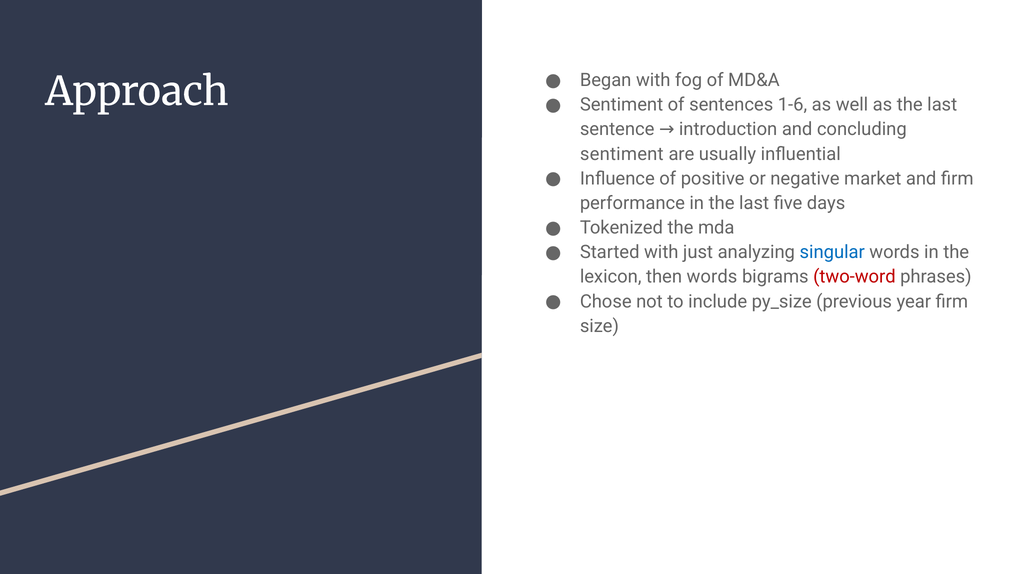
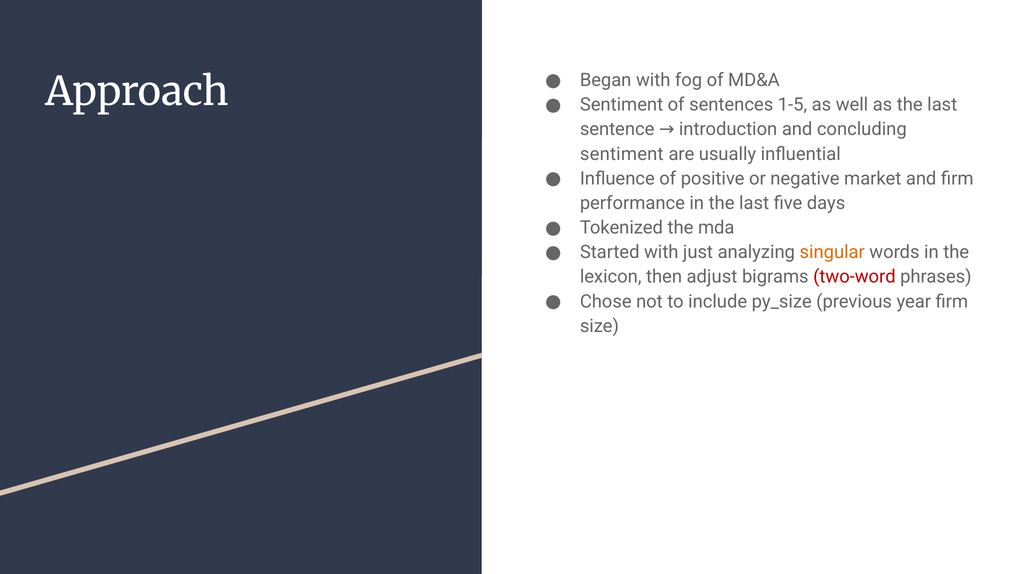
1-6: 1-6 -> 1-5 (792, 105)
singular colour: blue -> orange (832, 252)
then words: words -> adjust (712, 277)
